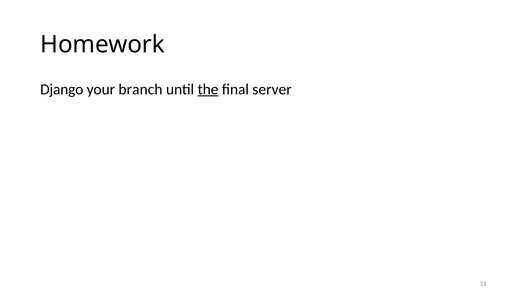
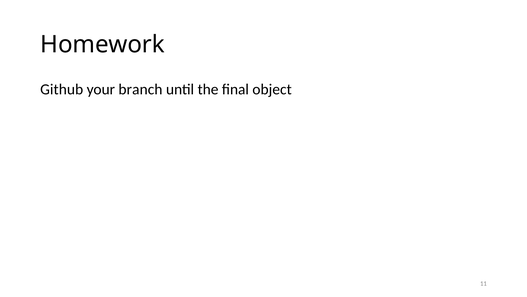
Django: Django -> Github (62, 89)
the underline: present -> none (208, 89)
server: server -> object (272, 89)
